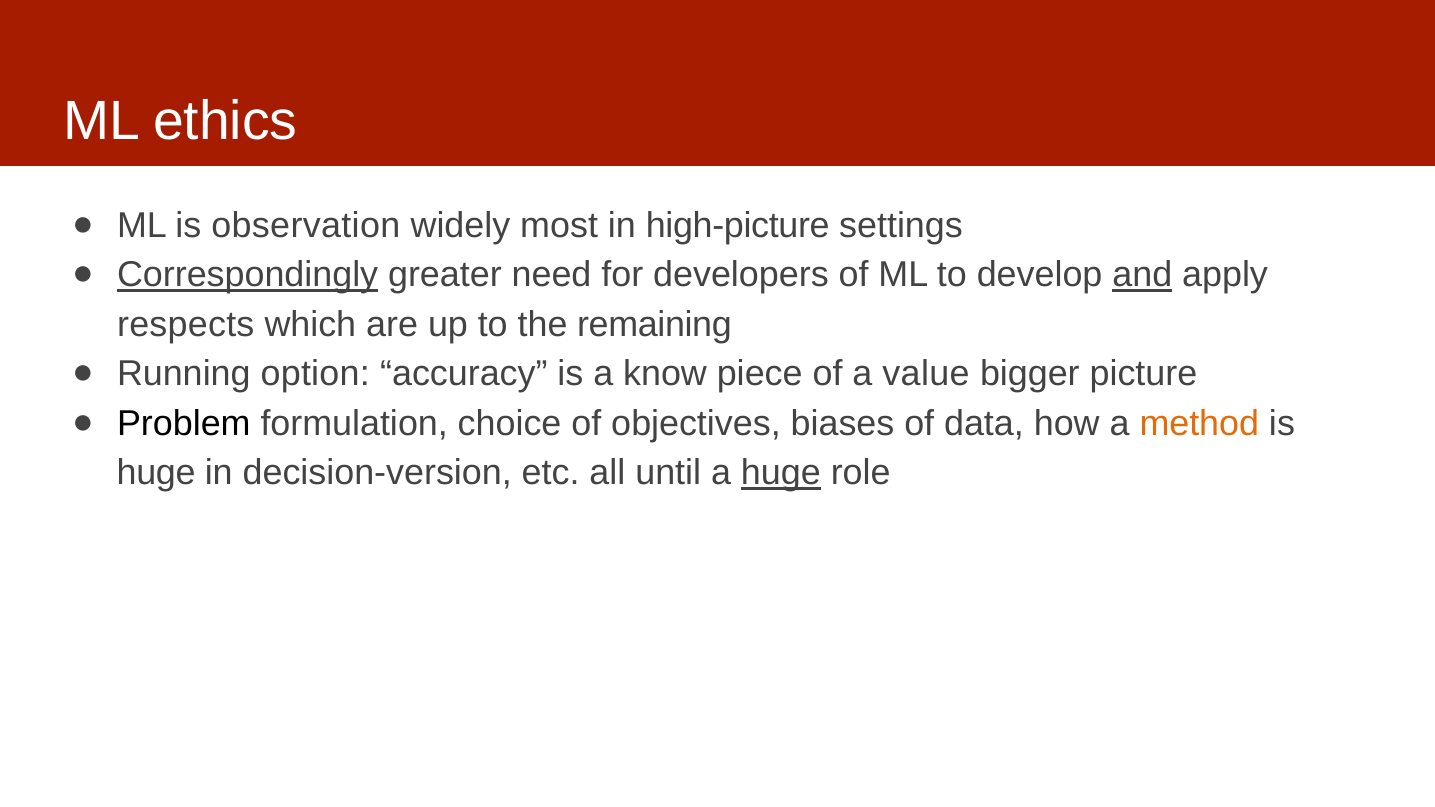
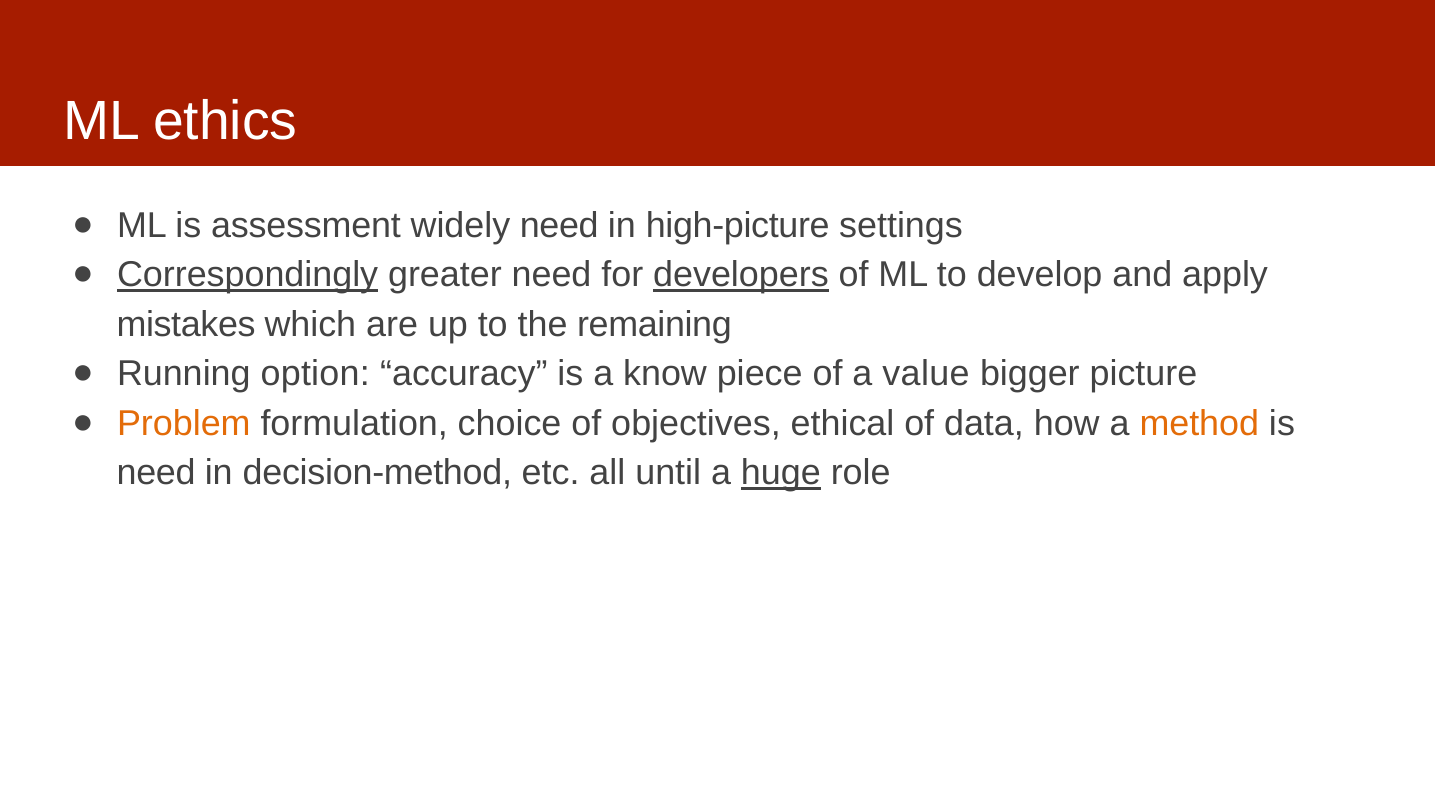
observation: observation -> assessment (306, 226)
widely most: most -> need (559, 226)
developers underline: none -> present (741, 275)
and underline: present -> none (1142, 275)
respects: respects -> mistakes (186, 325)
Problem colour: black -> orange (184, 424)
biases: biases -> ethical (843, 424)
huge: huge -> need (156, 473)
decision-version: decision-version -> decision-method (377, 473)
